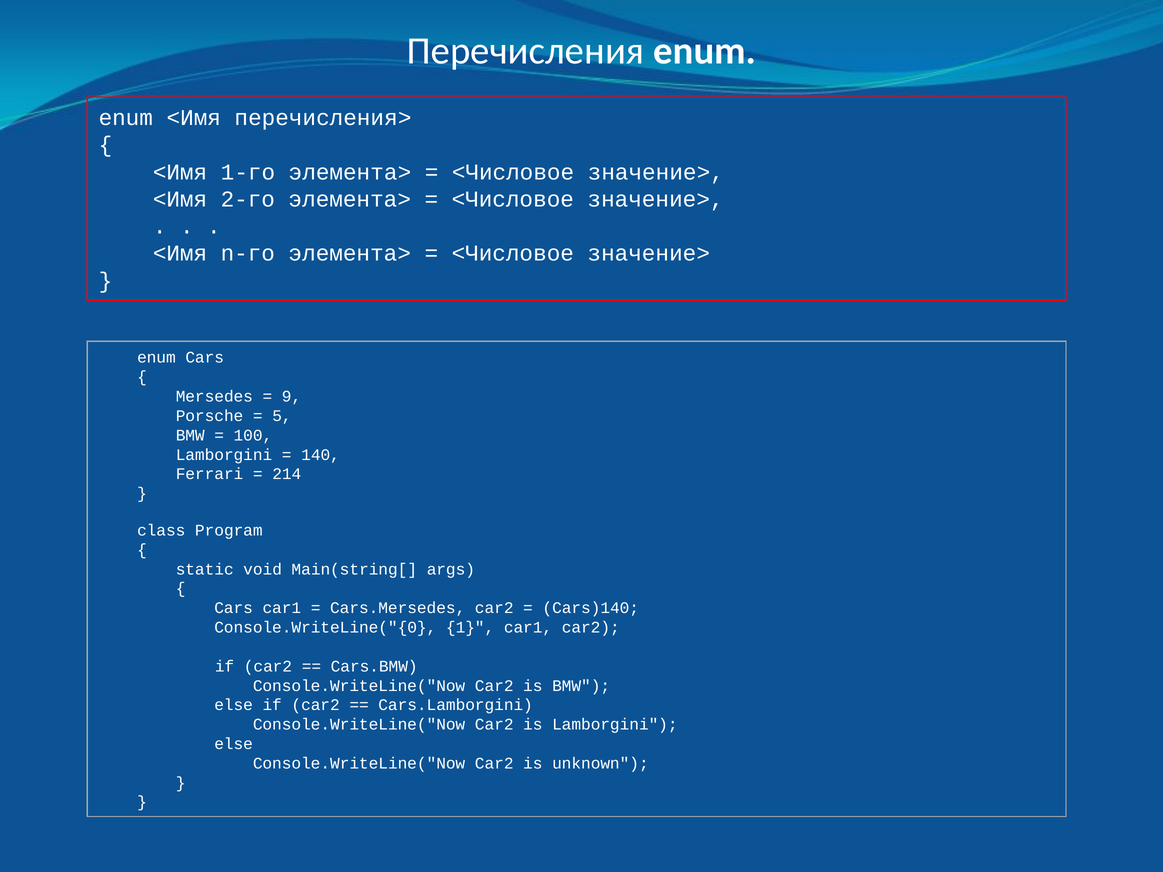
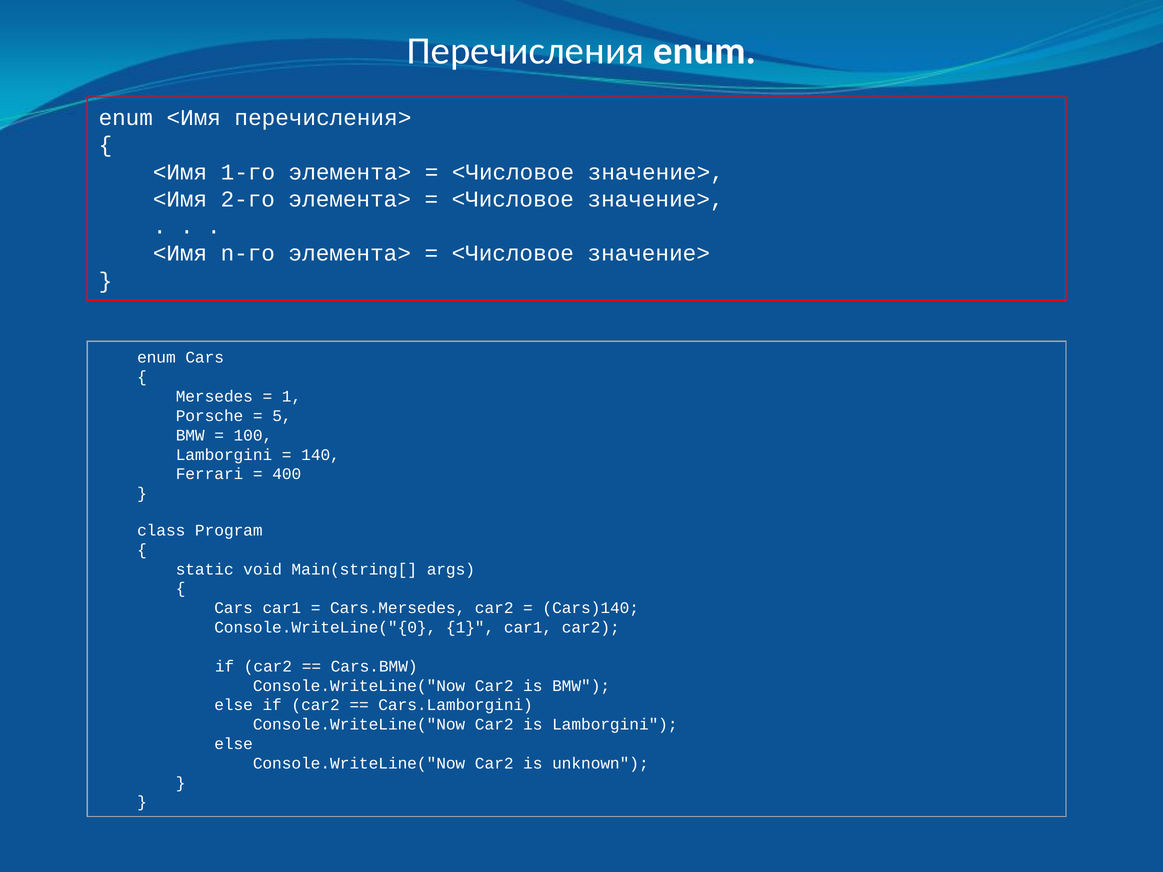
9: 9 -> 1 (292, 397)
214: 214 -> 400 (287, 474)
